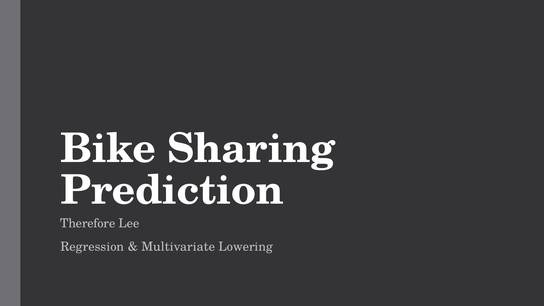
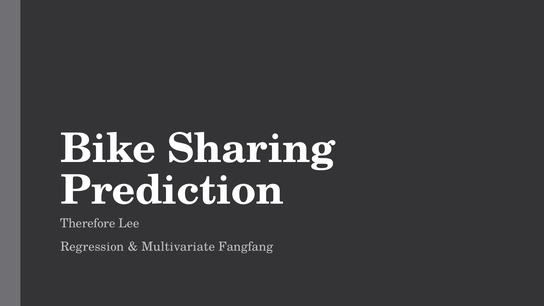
Lowering: Lowering -> Fangfang (246, 247)
